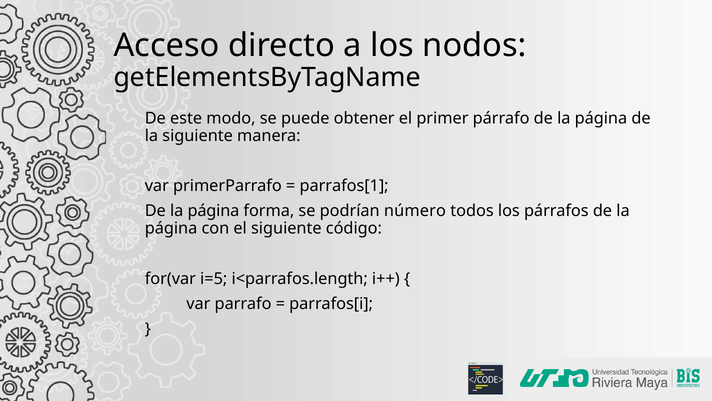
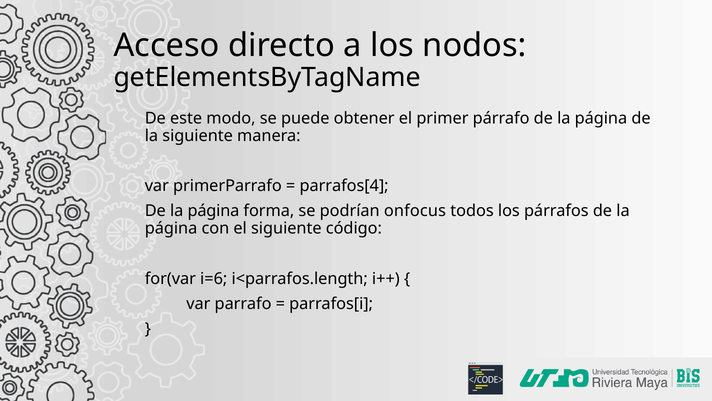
parrafos[1: parrafos[1 -> parrafos[4 (344, 186)
número: número -> onfocus (415, 211)
i=5: i=5 -> i=6 (214, 278)
